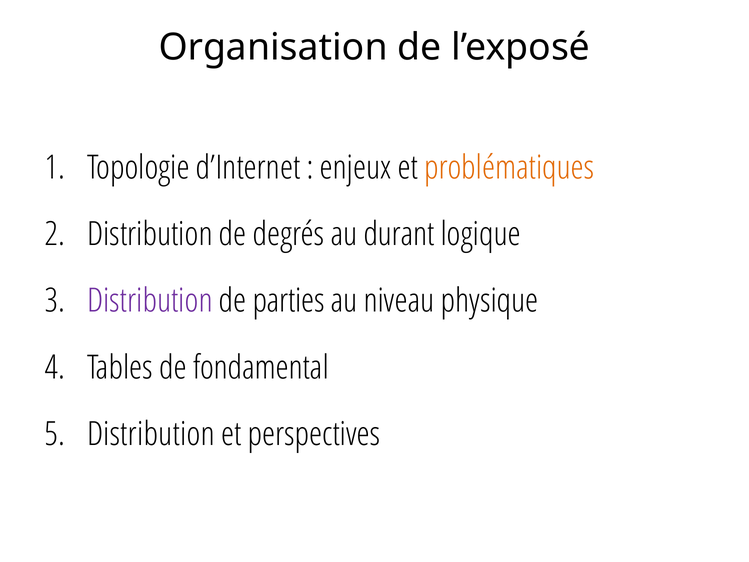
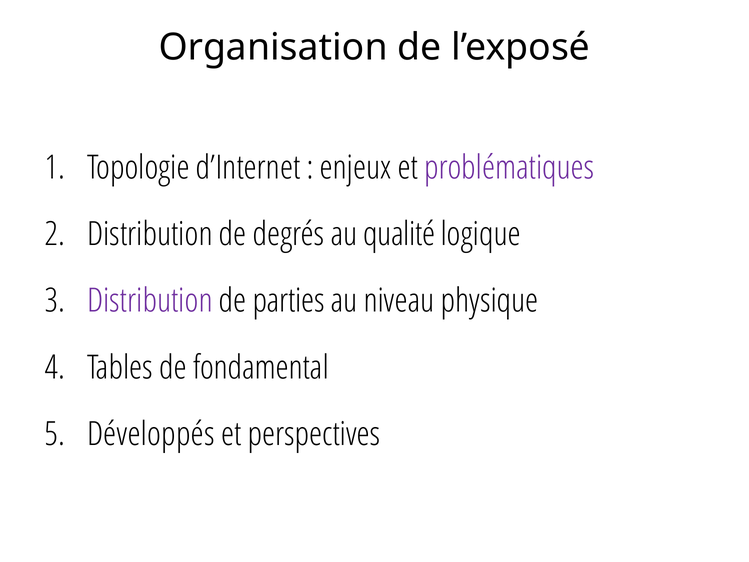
problématiques colour: orange -> purple (509, 168)
durant: durant -> qualité (399, 234)
Distribution: Distribution -> Développés (151, 434)
